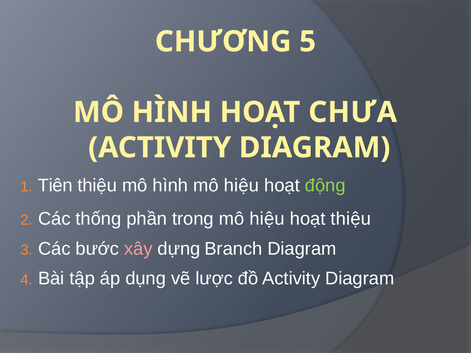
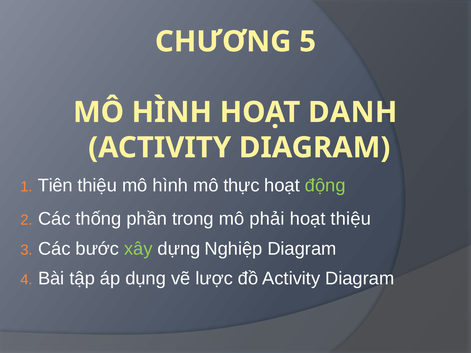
CHƯA: CHƯA -> DANH (353, 112)
hình mô hiệu: hiệu -> thực (241, 186)
trong mô hiệu: hiệu -> phải (267, 219)
xây colour: pink -> light green (138, 249)
Branch: Branch -> Nghiệp (233, 249)
